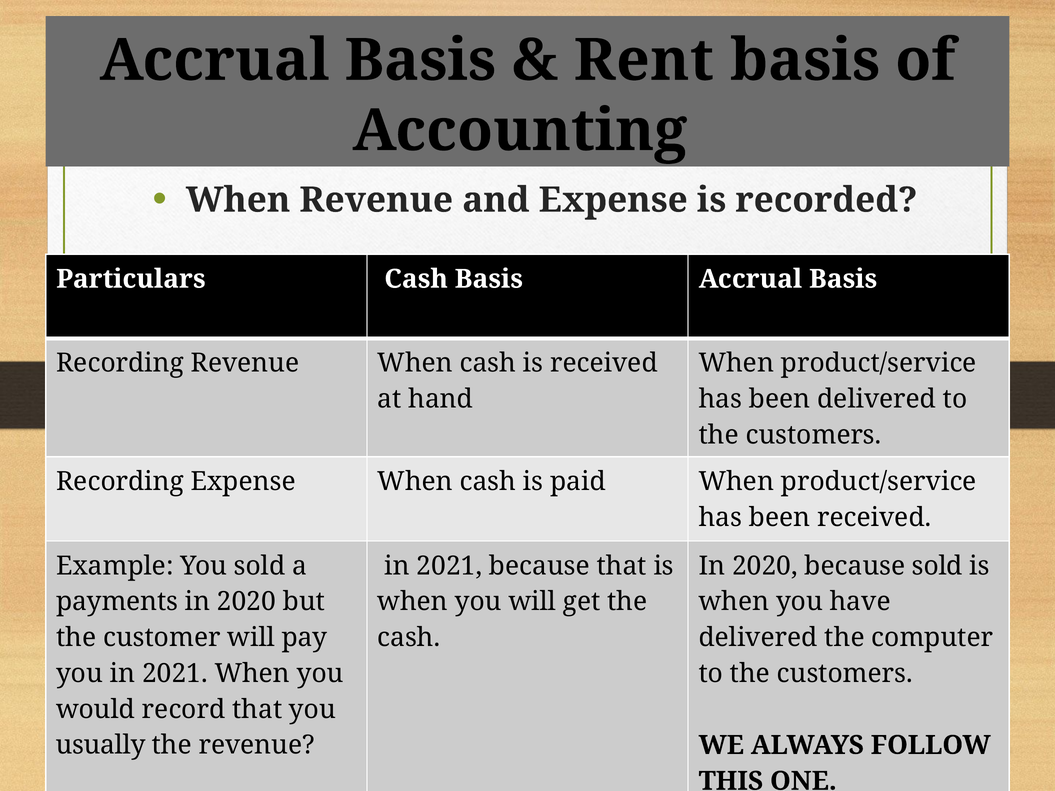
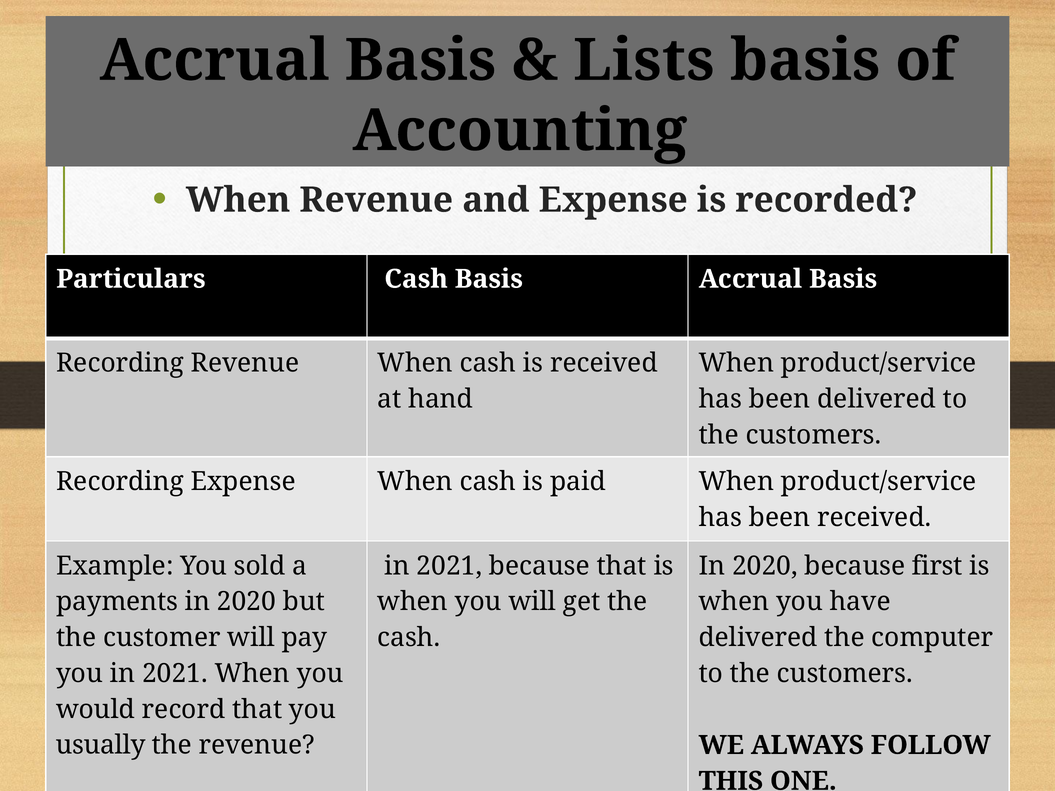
Rent: Rent -> Lists (644, 61)
because sold: sold -> first (937, 566)
